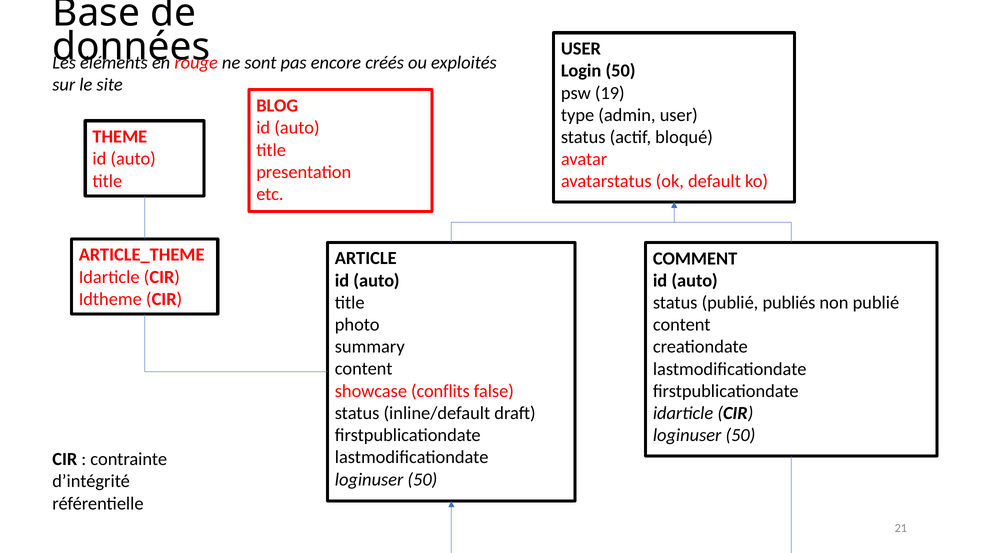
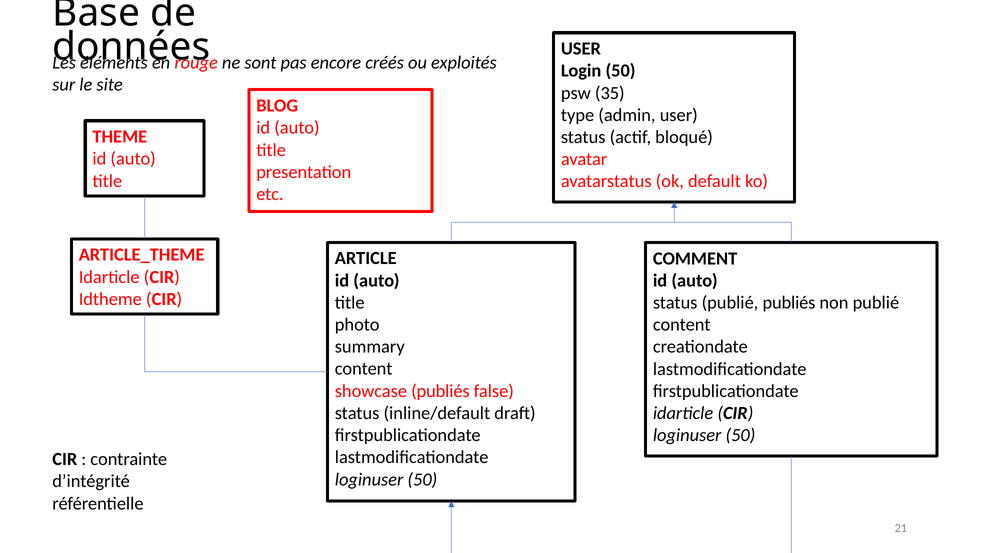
19: 19 -> 35 (610, 93)
showcase conflits: conflits -> publiés (440, 391)
